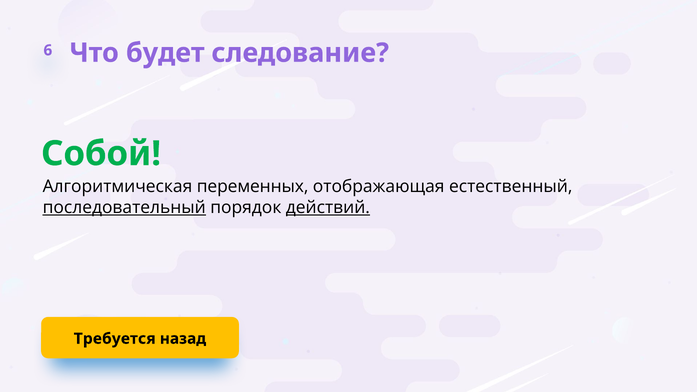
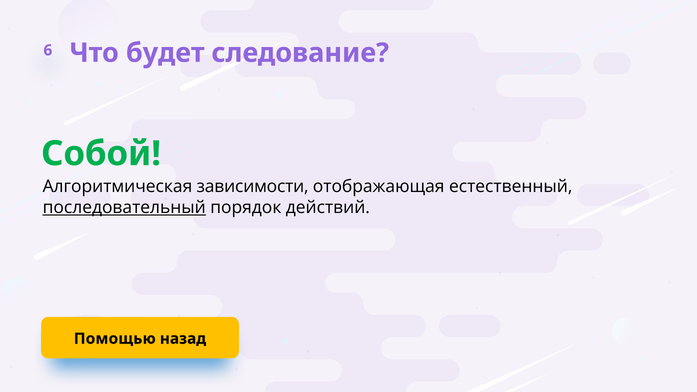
переменных: переменных -> зависимости (253, 187)
действий underline: present -> none (328, 207)
Требуется: Требуется -> Помощью (115, 339)
